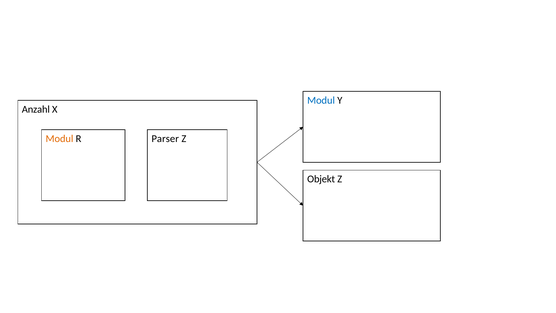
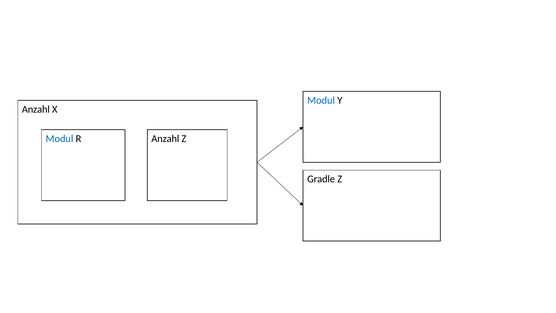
Modul colour: orange -> blue (59, 139)
R Parser: Parser -> Anzahl (165, 139)
Objekt: Objekt -> Gradle (321, 179)
